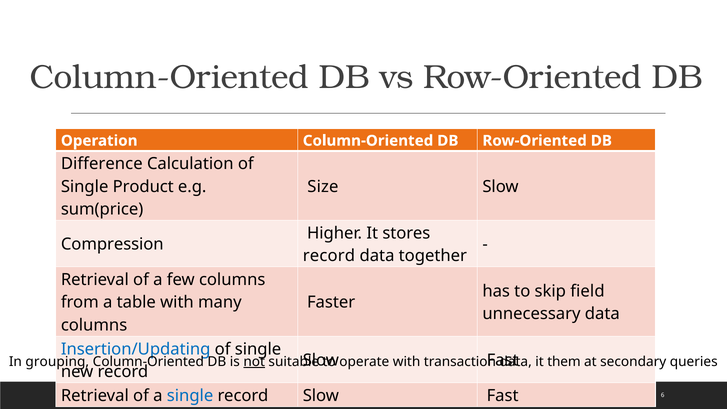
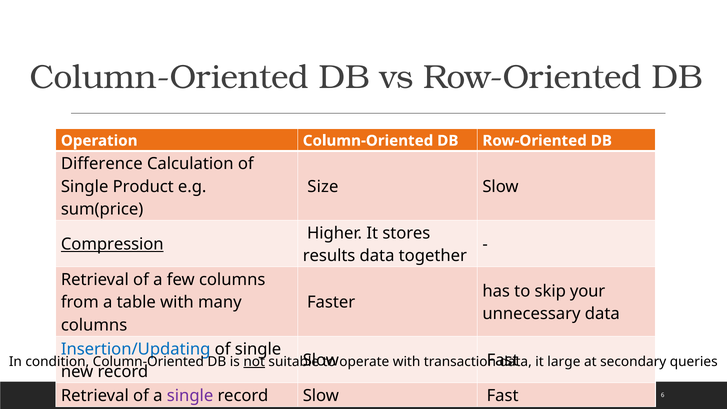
Compression underline: none -> present (112, 244)
record: record -> results (329, 256)
field: field -> your (588, 291)
grouping: grouping -> condition (57, 362)
them: them -> large (564, 362)
single colour: blue -> purple (190, 396)
